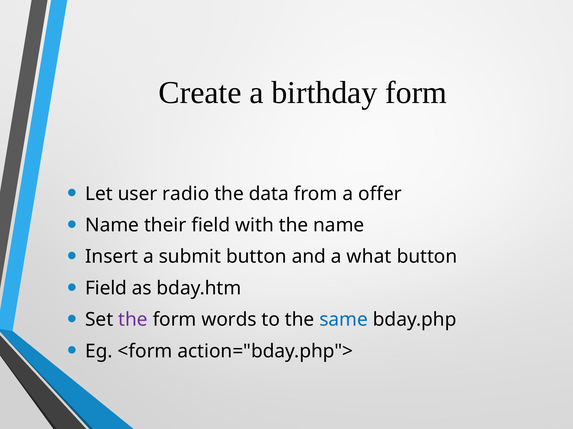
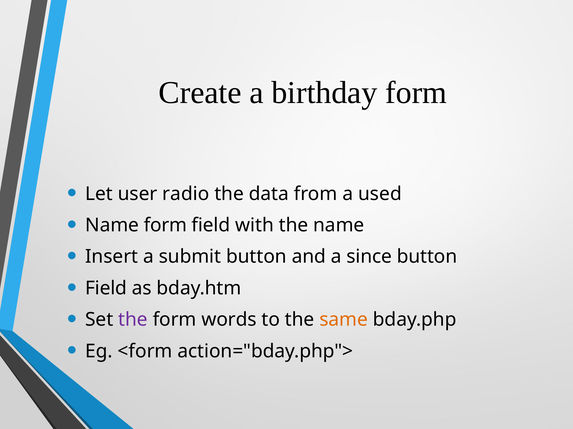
offer: offer -> used (380, 194)
Name their: their -> form (165, 226)
what: what -> since (369, 257)
same colour: blue -> orange (344, 320)
